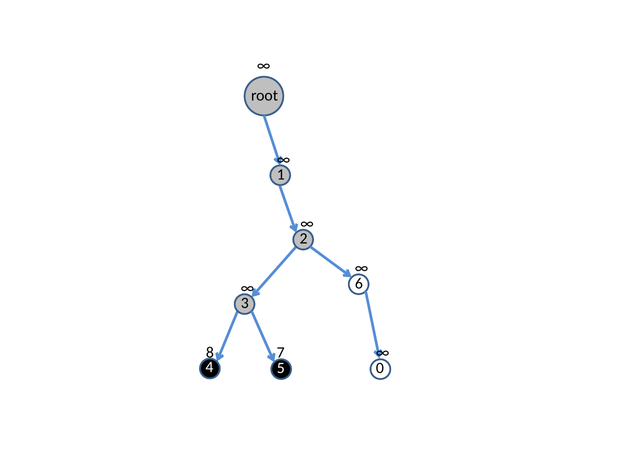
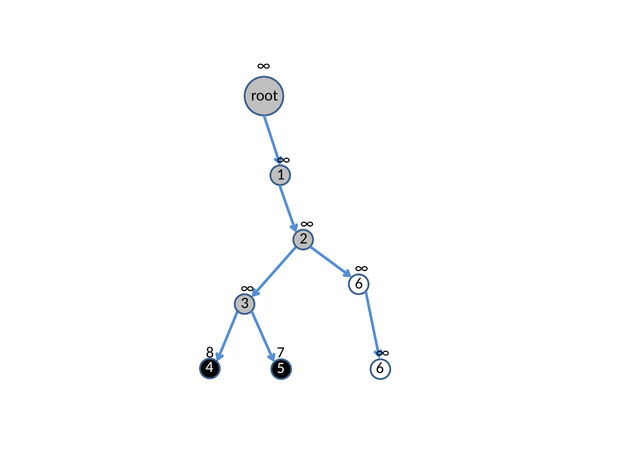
4 0: 0 -> 6 (380, 368)
